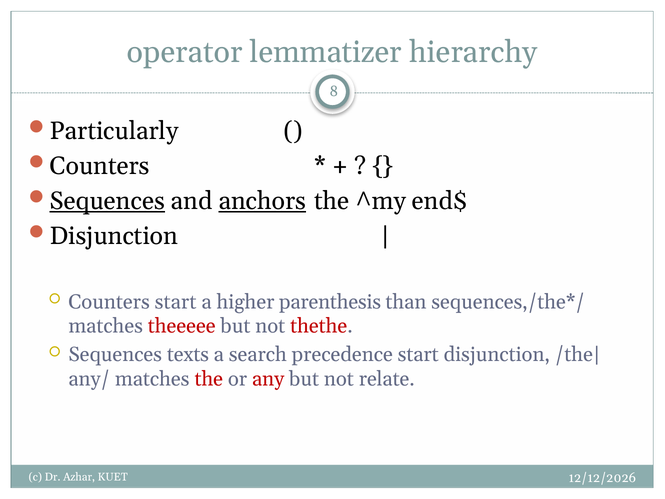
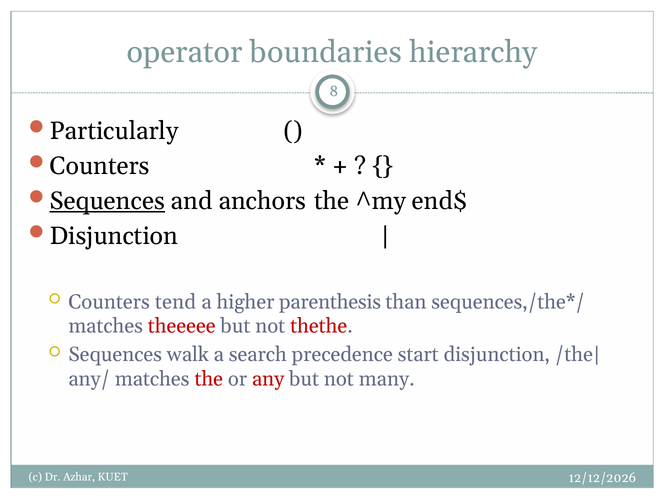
lemmatizer: lemmatizer -> boundaries (326, 52)
anchors underline: present -> none (262, 201)
Counters start: start -> tend (175, 302)
texts: texts -> walk (188, 354)
relate: relate -> many (387, 379)
